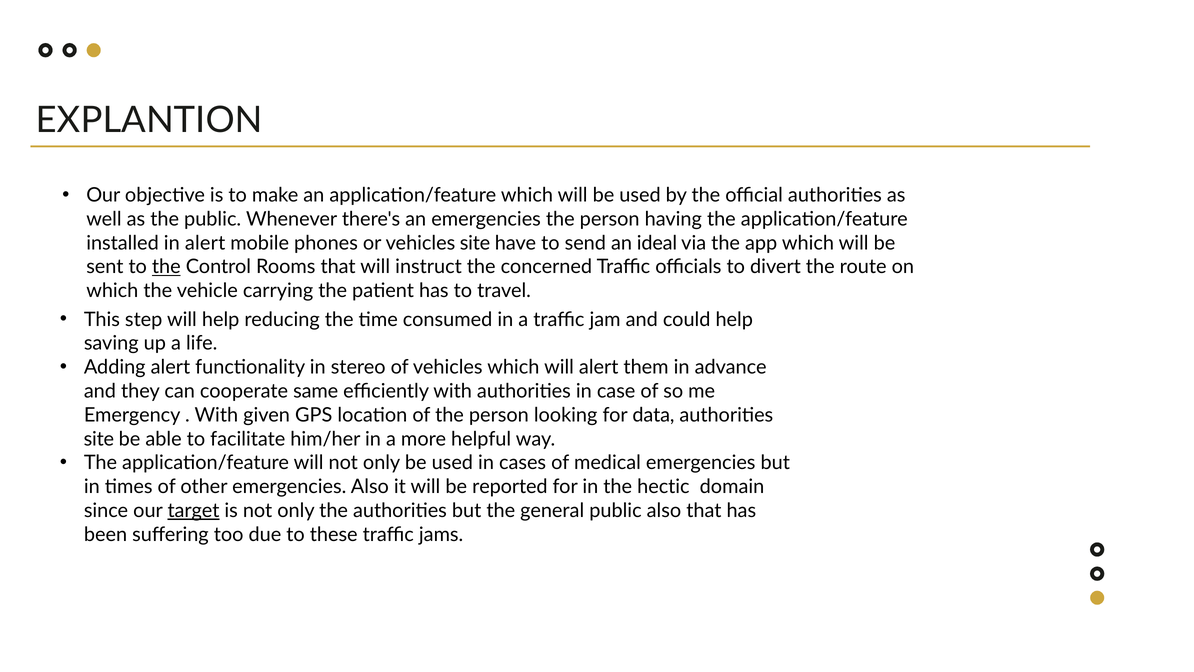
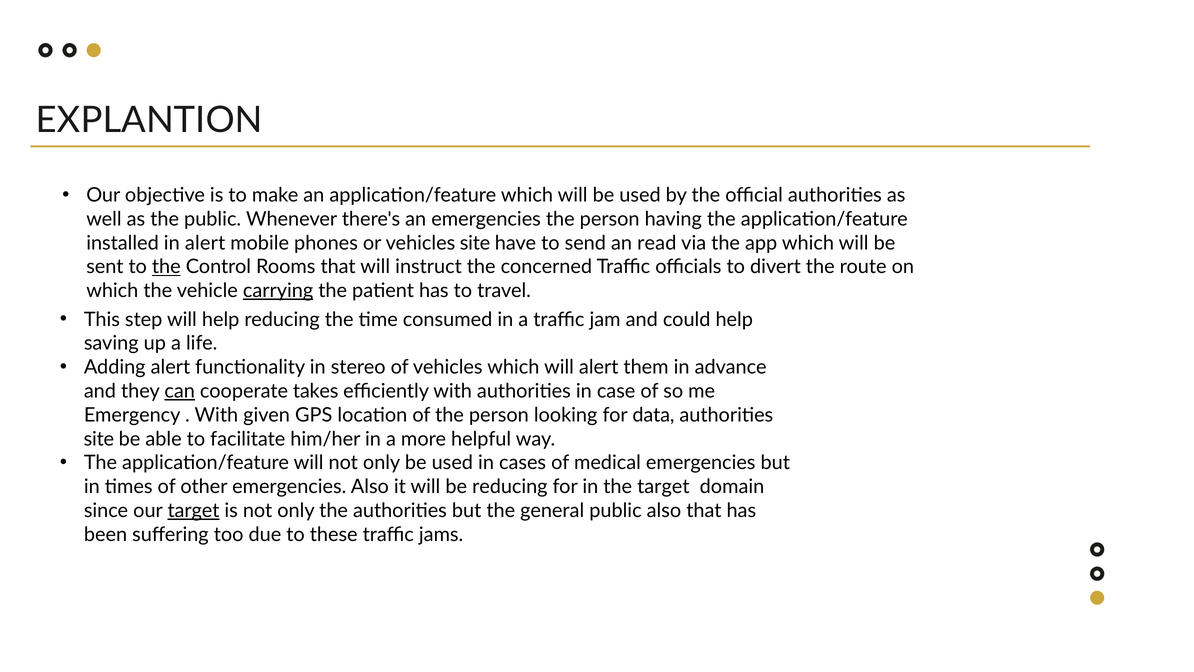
ideal: ideal -> read (657, 243)
carrying underline: none -> present (278, 291)
can underline: none -> present (180, 391)
same: same -> takes (316, 391)
be reported: reported -> reducing (510, 486)
the hectic: hectic -> target (663, 486)
